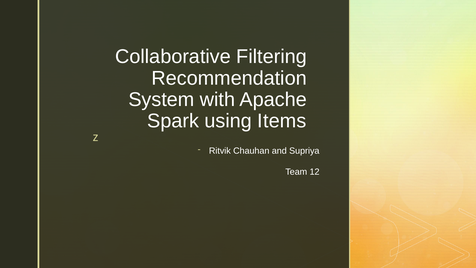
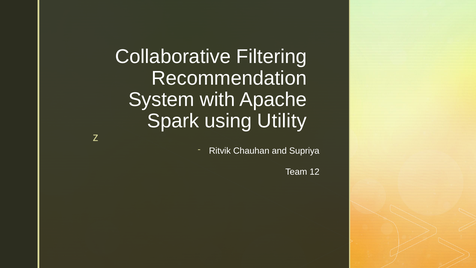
Items: Items -> Utility (282, 121)
